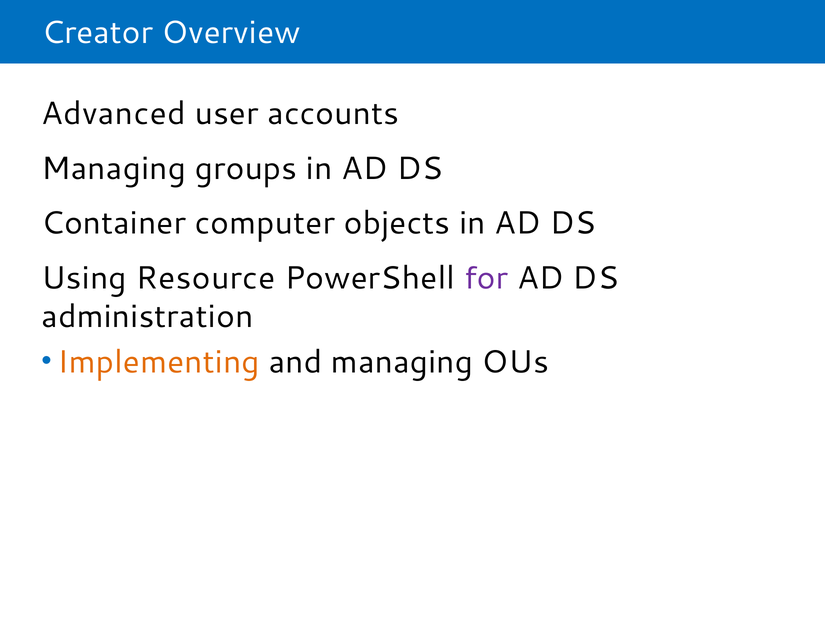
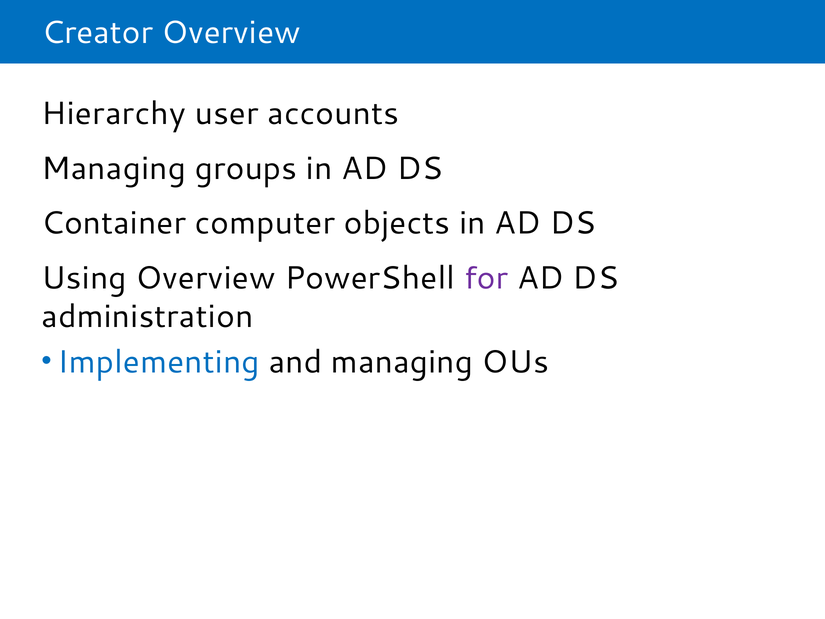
Advanced: Advanced -> Hierarchy (114, 114)
Using Resource: Resource -> Overview (206, 278)
Implementing colour: orange -> blue (159, 362)
